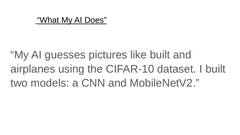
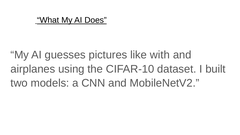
like built: built -> with (160, 55)
